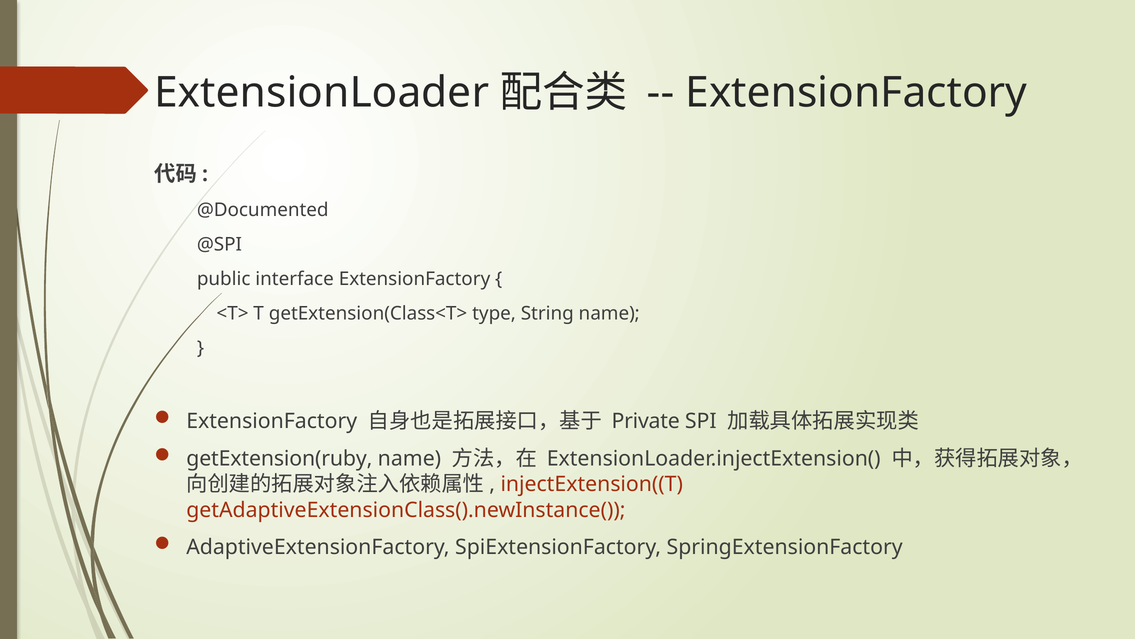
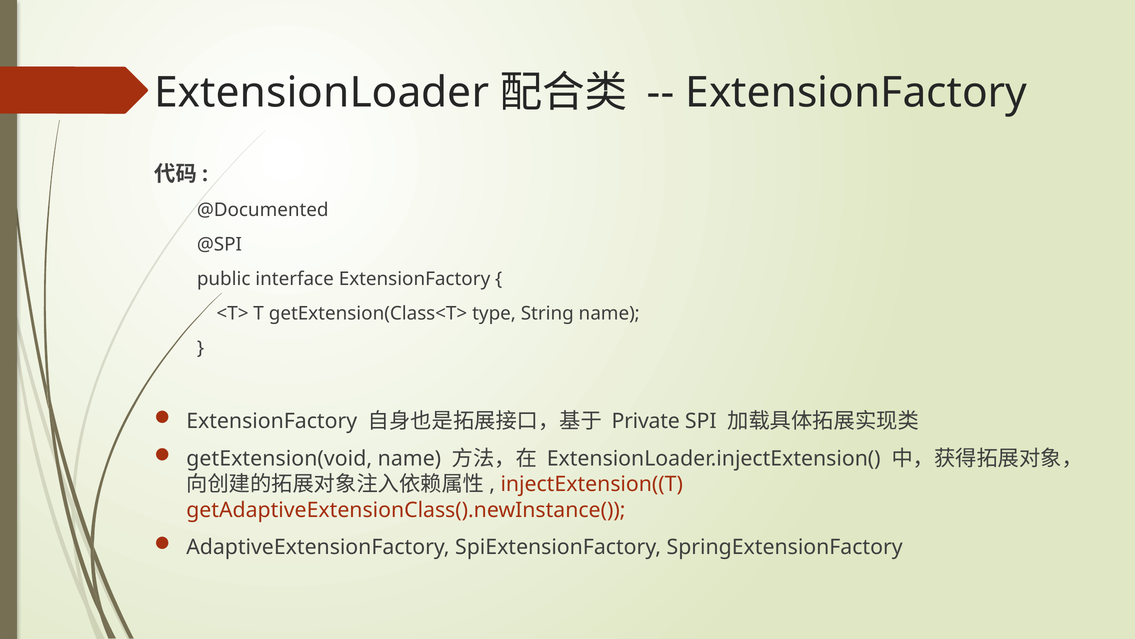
getExtension(ruby: getExtension(ruby -> getExtension(void (279, 458)
